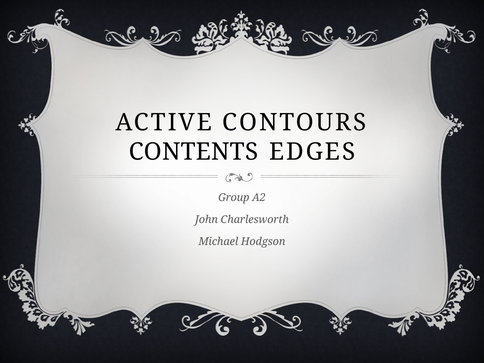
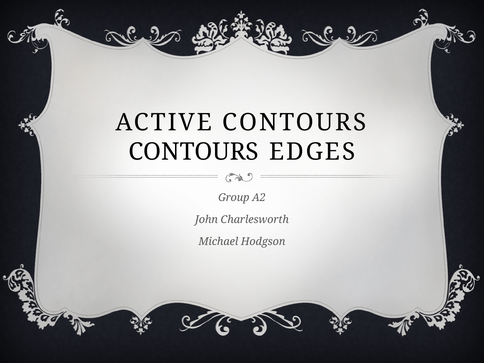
CONTENTS: CONTENTS -> CONTOURS (194, 152)
